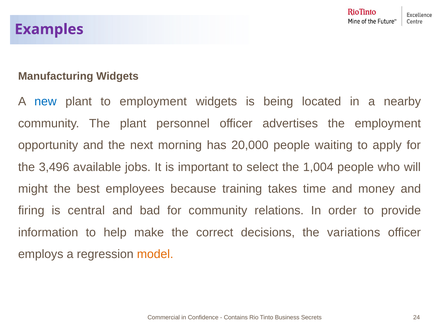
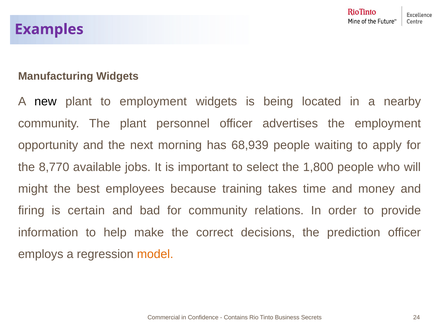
new colour: blue -> black (45, 102)
20,000: 20,000 -> 68,939 (250, 146)
3,496: 3,496 -> 8,770 (54, 167)
1,004: 1,004 -> 1,800 (318, 167)
central: central -> certain (86, 211)
variations: variations -> prediction (354, 233)
